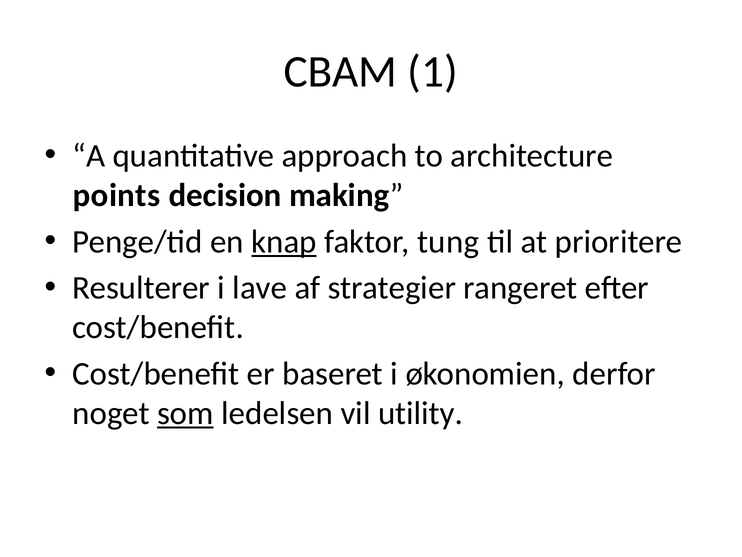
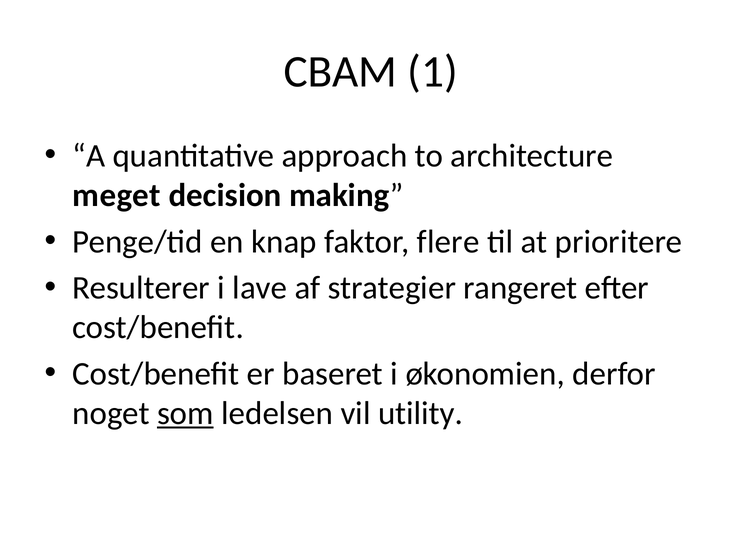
points: points -> meget (117, 195)
knap underline: present -> none (284, 241)
tung: tung -> flere (448, 241)
